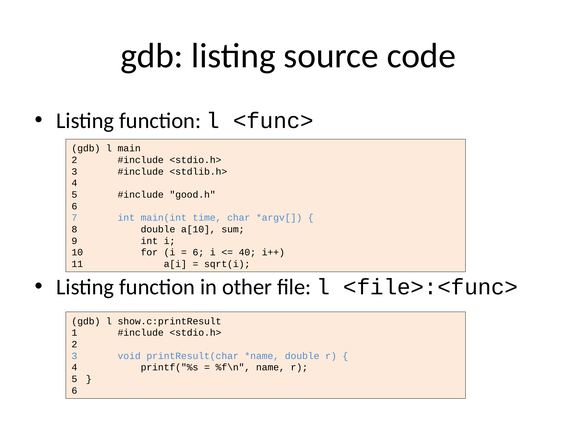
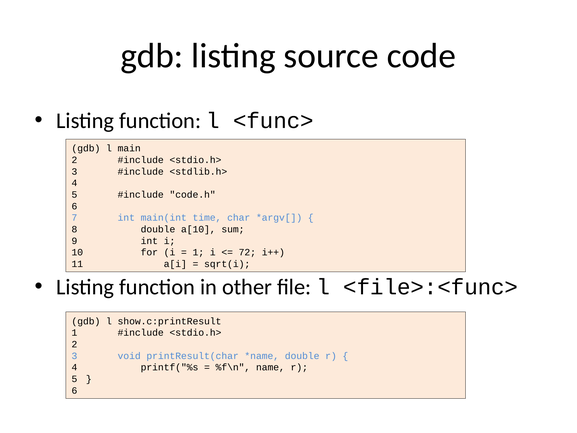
good.h: good.h -> code.h (193, 195)
6: 6 -> 1 (198, 252)
40: 40 -> 72 (247, 252)
